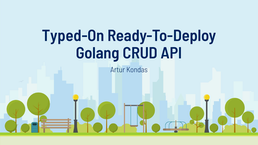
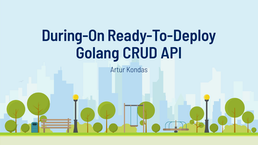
Typed-On: Typed-On -> During-On (73, 36)
